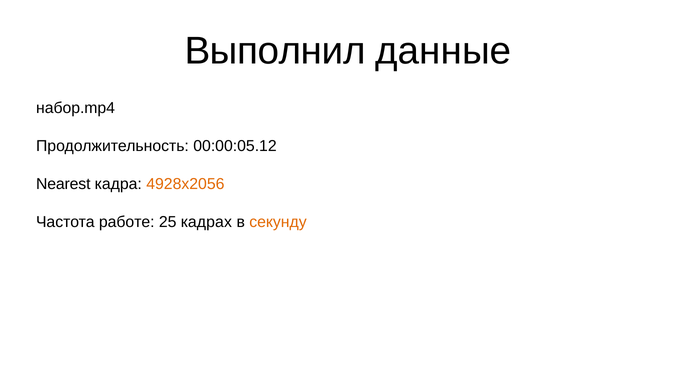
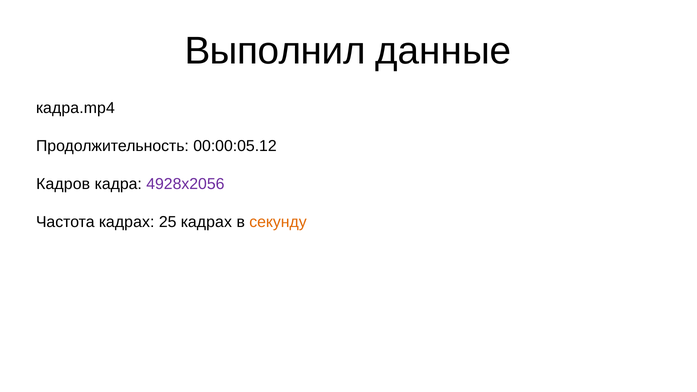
набор.mp4: набор.mp4 -> кадра.mp4 (75, 108)
Nearest: Nearest -> Кадров (63, 184)
4928x2056 colour: orange -> purple (185, 184)
Частота работе: работе -> кадрах (127, 222)
